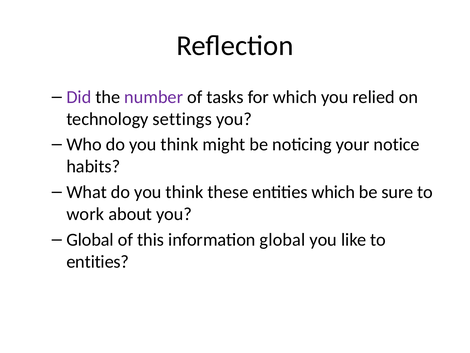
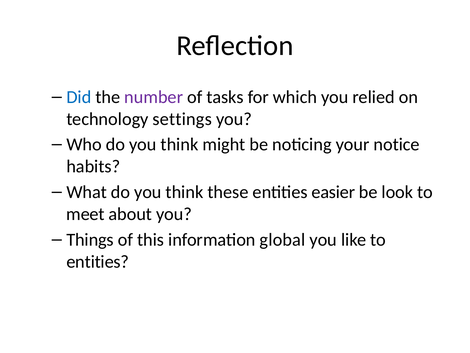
Did colour: purple -> blue (79, 97)
entities which: which -> easier (333, 192)
sure: sure -> look (397, 192)
work: work -> meet (85, 214)
Global: Global -> Things (90, 240)
